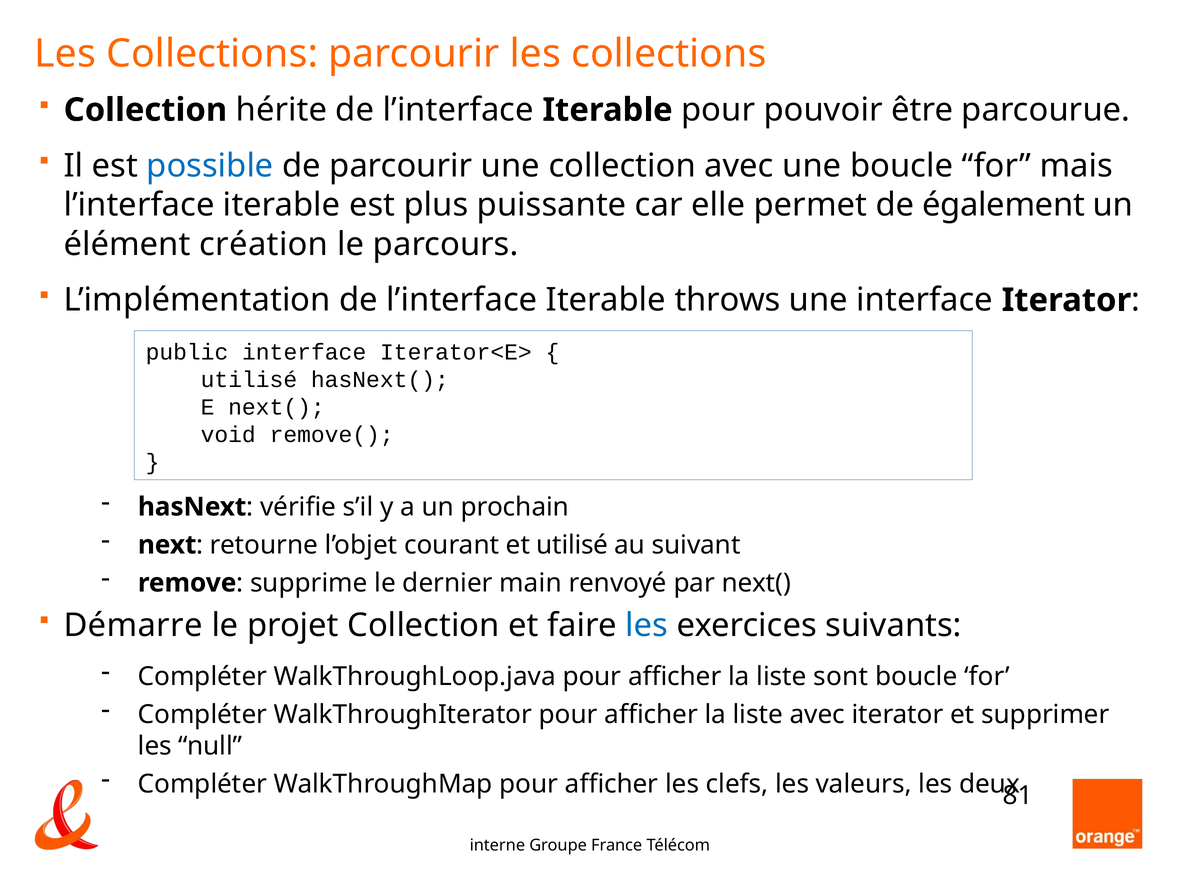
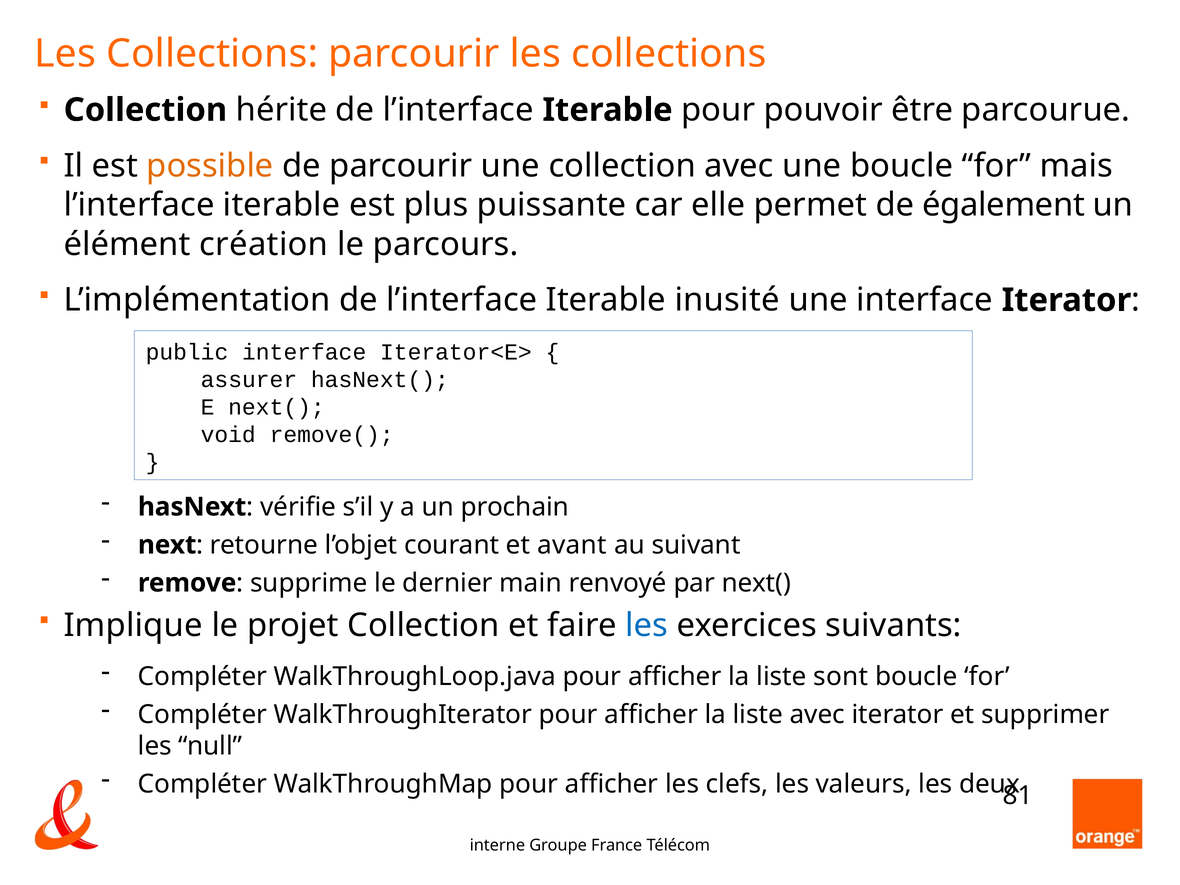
possible colour: blue -> orange (210, 166)
throws: throws -> inusité (727, 300)
utilisé: utilisé -> assurer (249, 380)
et utilisé: utilisé -> avant (572, 545)
Démarre: Démarre -> Implique (133, 625)
